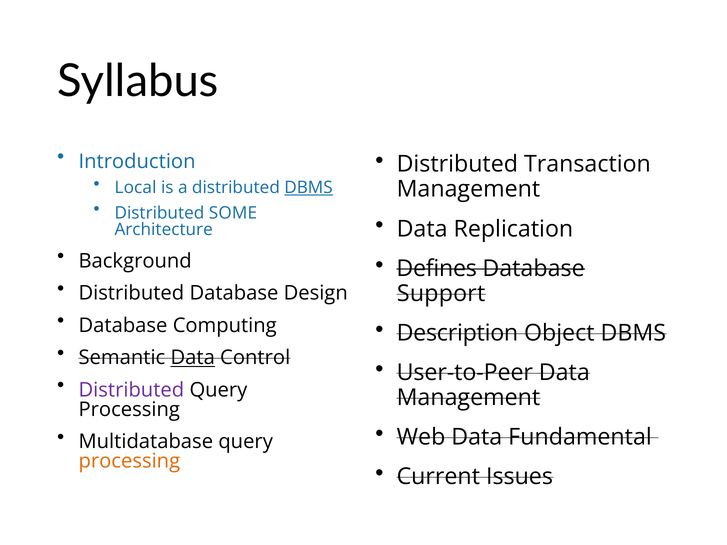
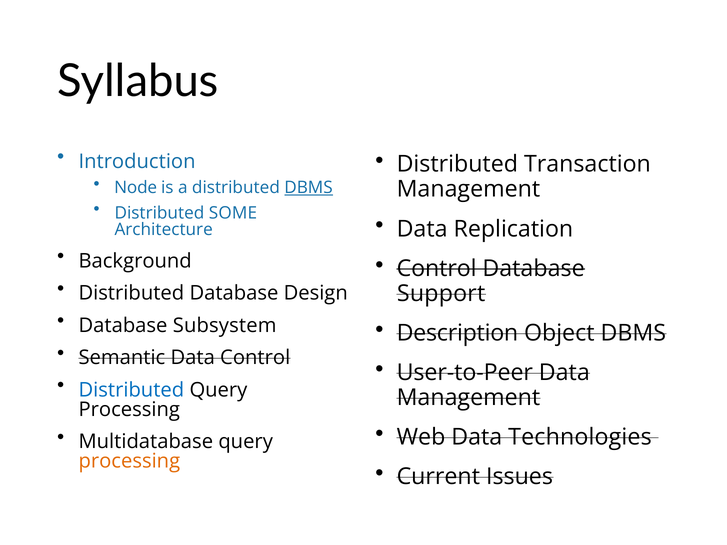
Local: Local -> Node (136, 188)
Defines: Defines -> Control (437, 269)
Computing: Computing -> Subsystem (225, 326)
Data underline: present -> none (193, 358)
Distributed colour: purple -> blue (131, 390)
Fundamental: Fundamental -> Technologies (580, 437)
